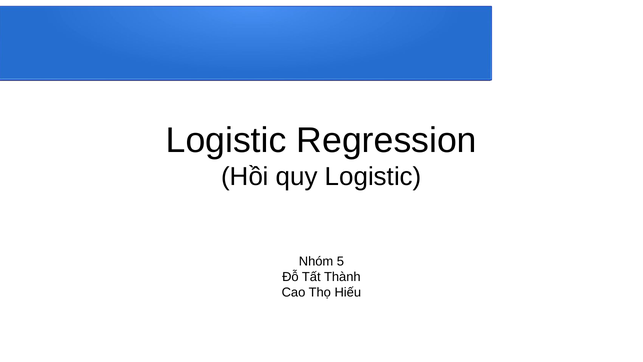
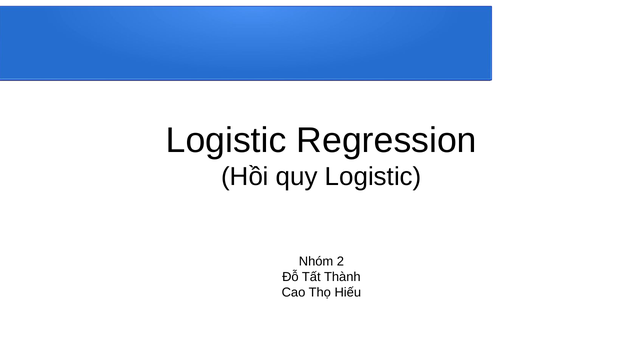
5: 5 -> 2 (340, 261)
